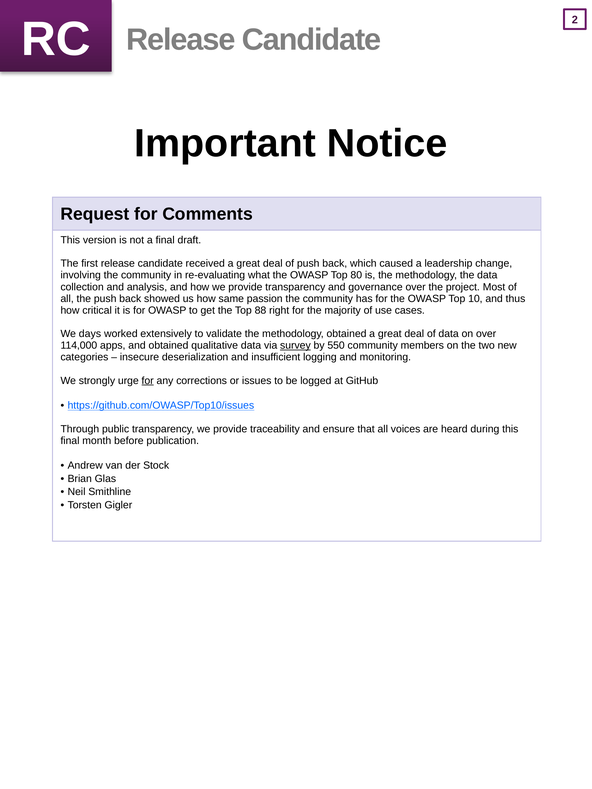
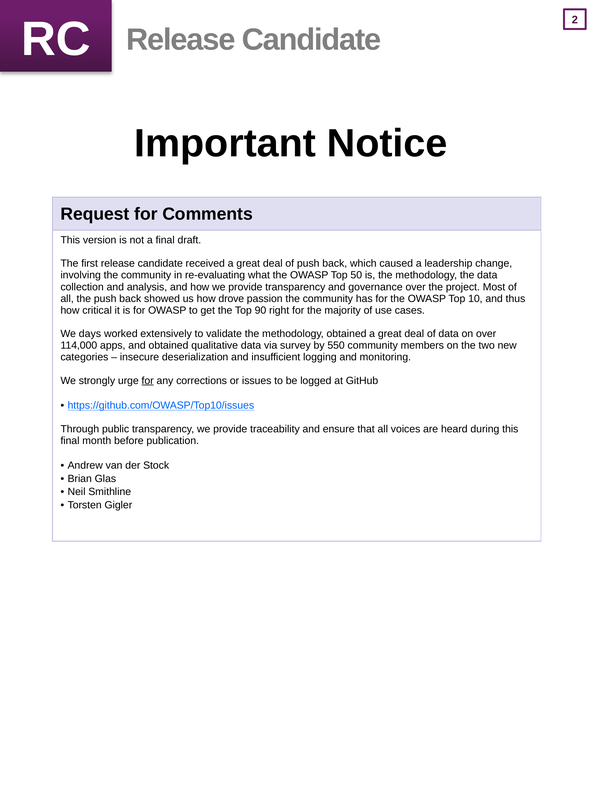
80: 80 -> 50 (356, 275)
same: same -> drove (231, 299)
88: 88 -> 90 (260, 310)
survey underline: present -> none (295, 346)
